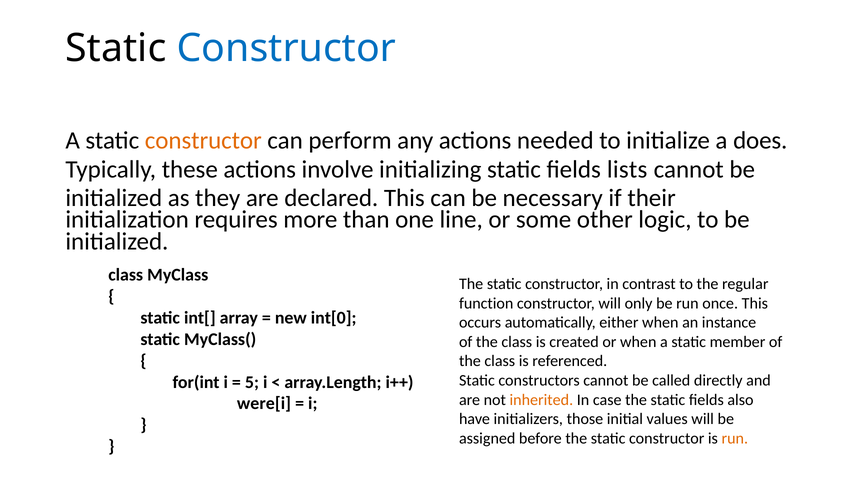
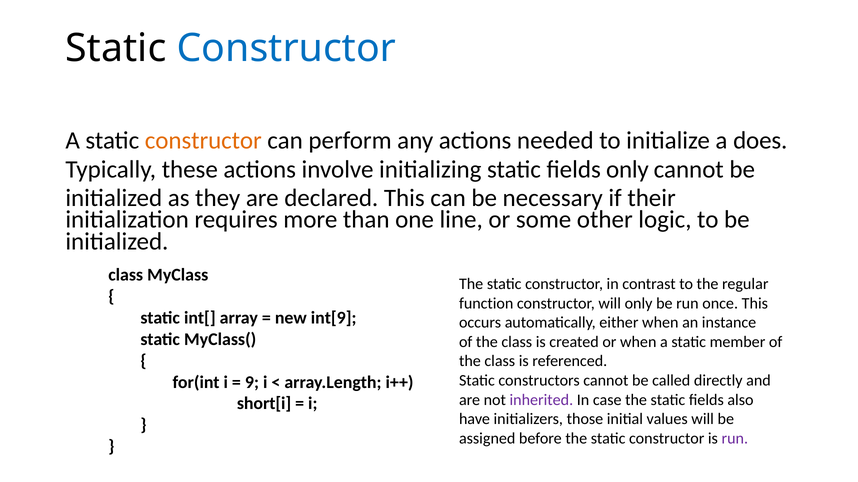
fields lists: lists -> only (627, 170)
int[0: int[0 -> int[9 (334, 318)
5: 5 -> 9 (252, 383)
inherited colour: orange -> purple (541, 400)
were[i: were[i -> short[i (264, 404)
run colour: orange -> purple (735, 439)
